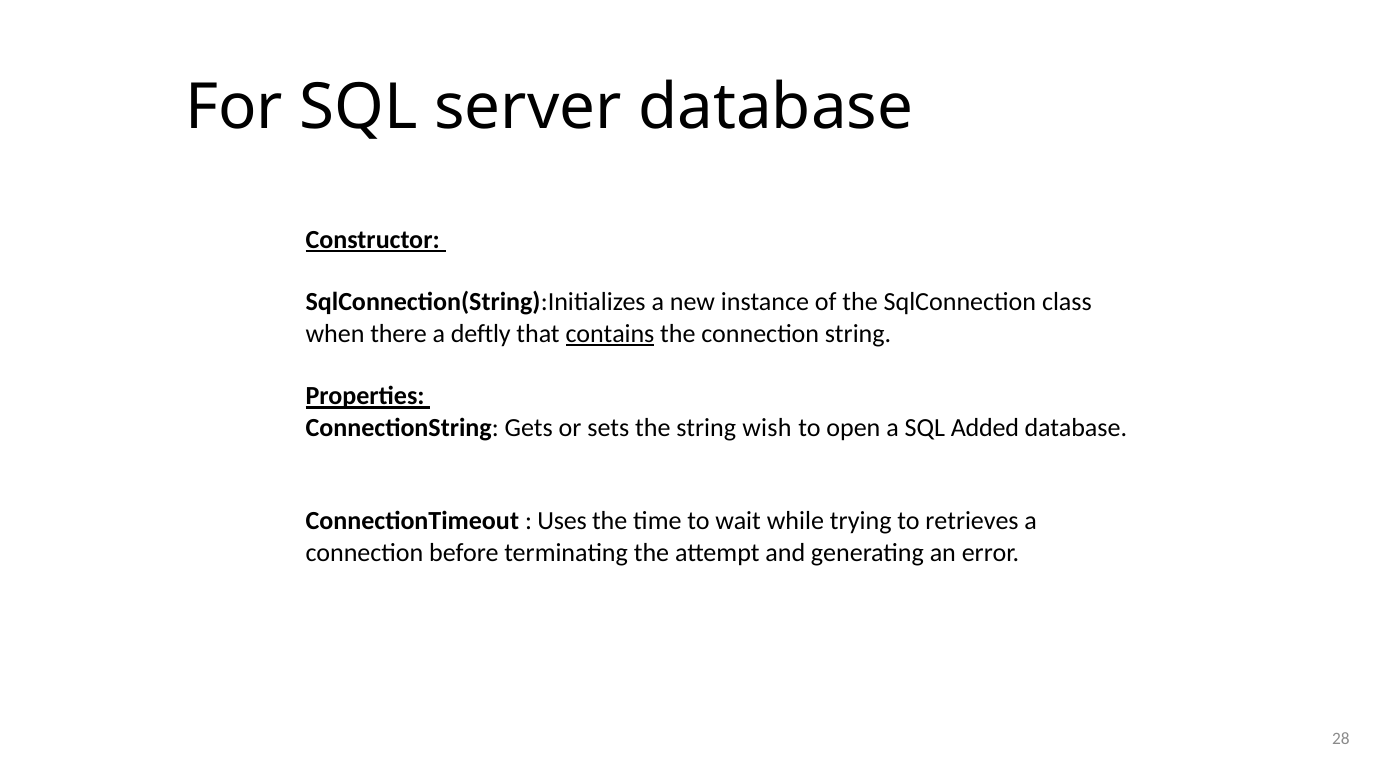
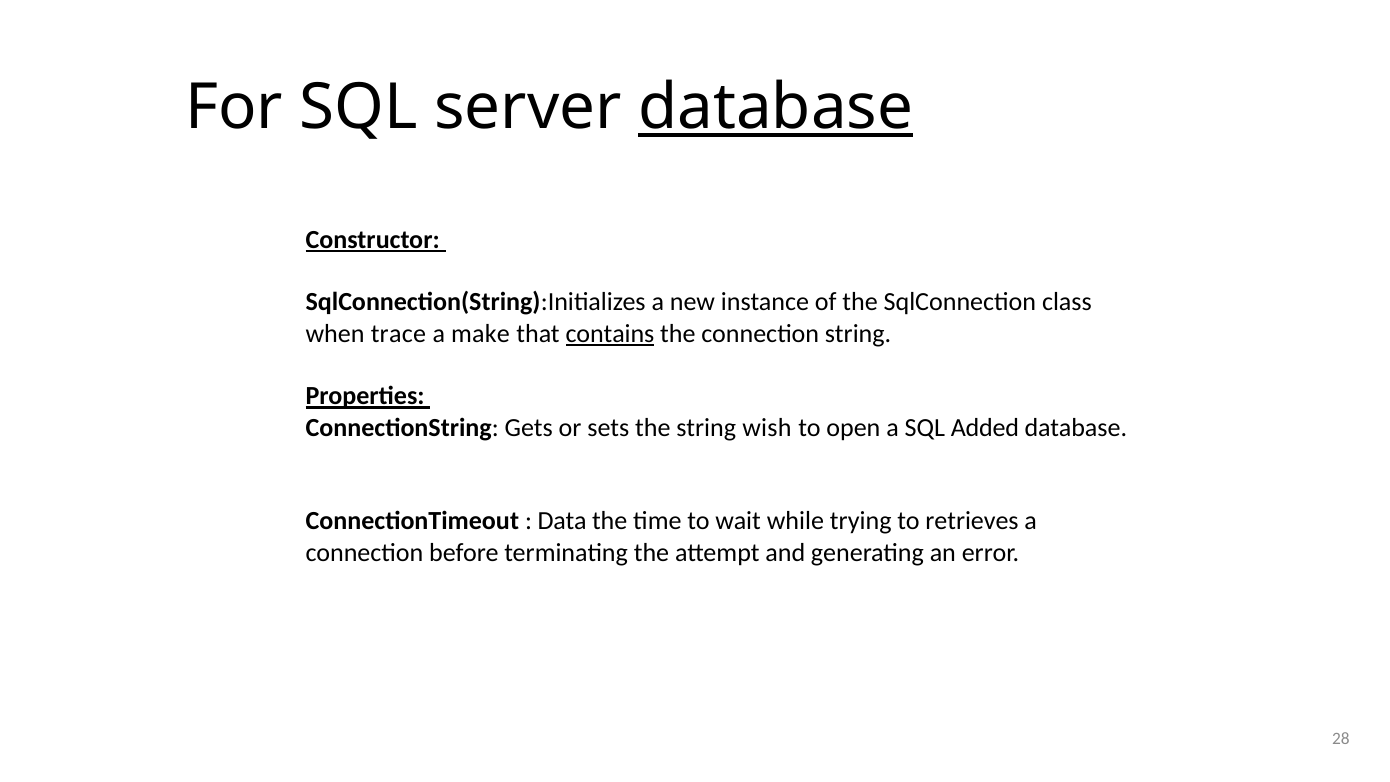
database underline: none -> present (776, 107)
there: there -> trace (398, 334)
deftly: deftly -> make (481, 334)
Uses: Uses -> Data (562, 521)
